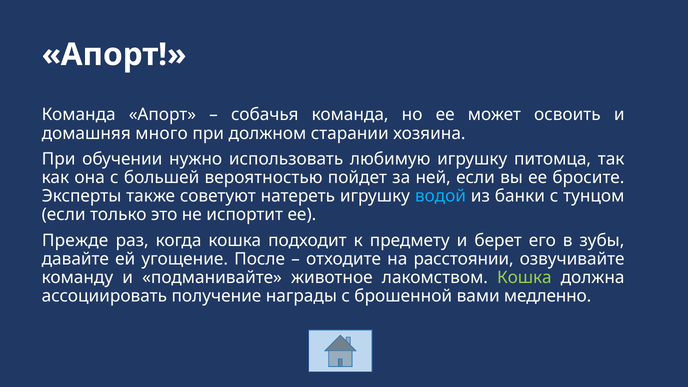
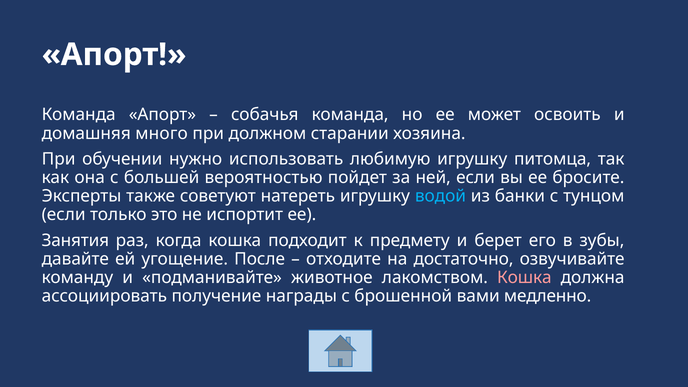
Прежде: Прежде -> Занятия (75, 241)
расстоянии: расстоянии -> достаточно (464, 259)
Кошка colour: light green -> pink (524, 278)
